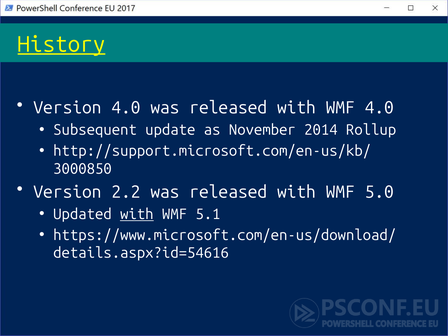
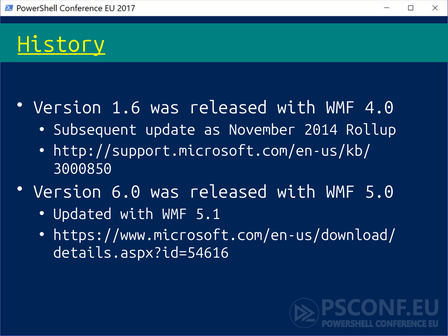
Version 4.0: 4.0 -> 1.6 (126, 108)
2.2: 2.2 -> 6.0 (126, 192)
with underline: present -> none (137, 214)
